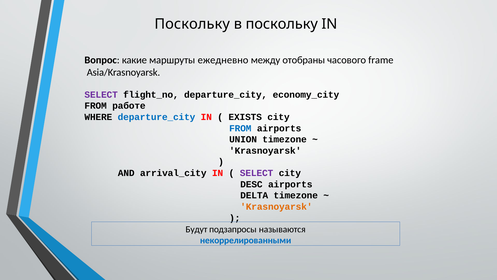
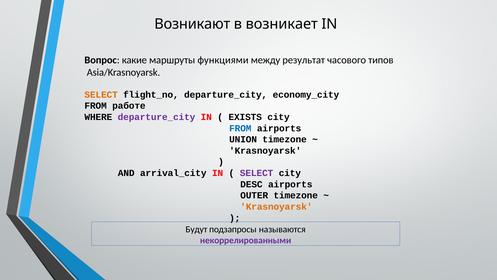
Поскольку: Поскольку -> Возникают (192, 24)
в поскольку: поскольку -> возникает (282, 24)
ежедневно: ежедневно -> функциями (223, 60)
отобраны: отобраны -> результат (304, 60)
frame: frame -> типов (381, 60)
SELECT colour: purple -> orange (101, 95)
departure_city colour: blue -> purple (156, 117)
DELTA: DELTA -> OUTER (254, 195)
некоррелированными colour: blue -> purple (246, 240)
